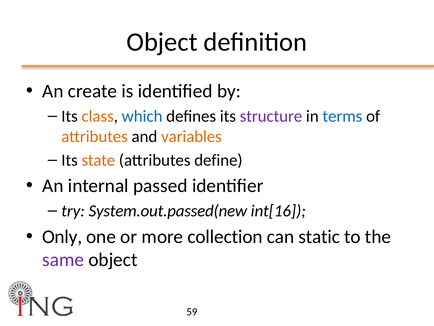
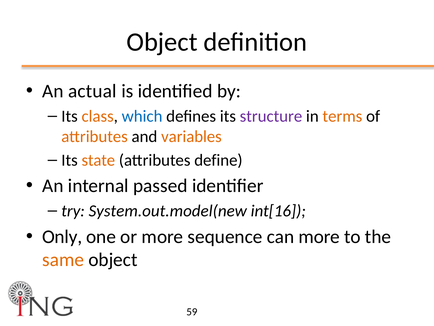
create: create -> actual (92, 91)
terms colour: blue -> orange (342, 116)
System.out.passed(new: System.out.passed(new -> System.out.model(new (168, 211)
collection: collection -> sequence (225, 236)
can static: static -> more (319, 236)
same colour: purple -> orange (63, 259)
